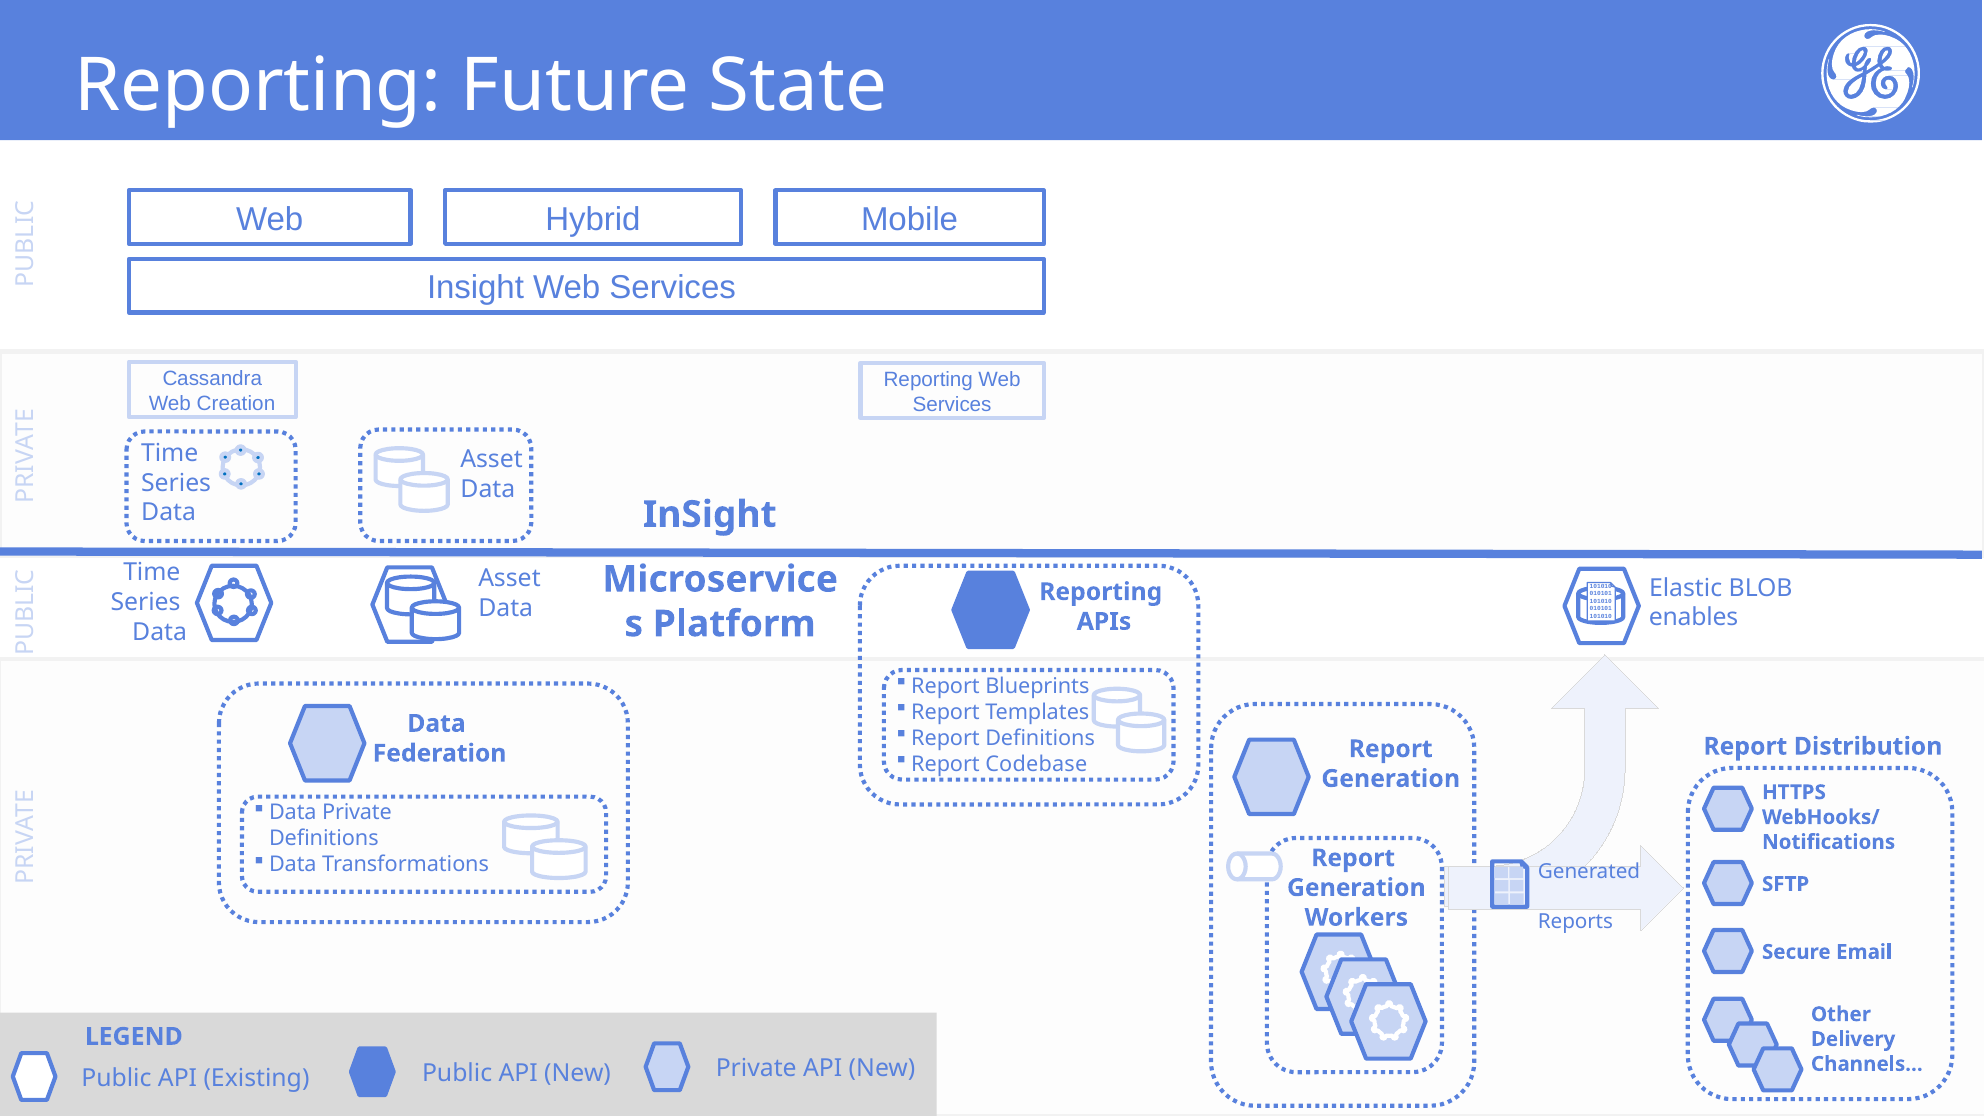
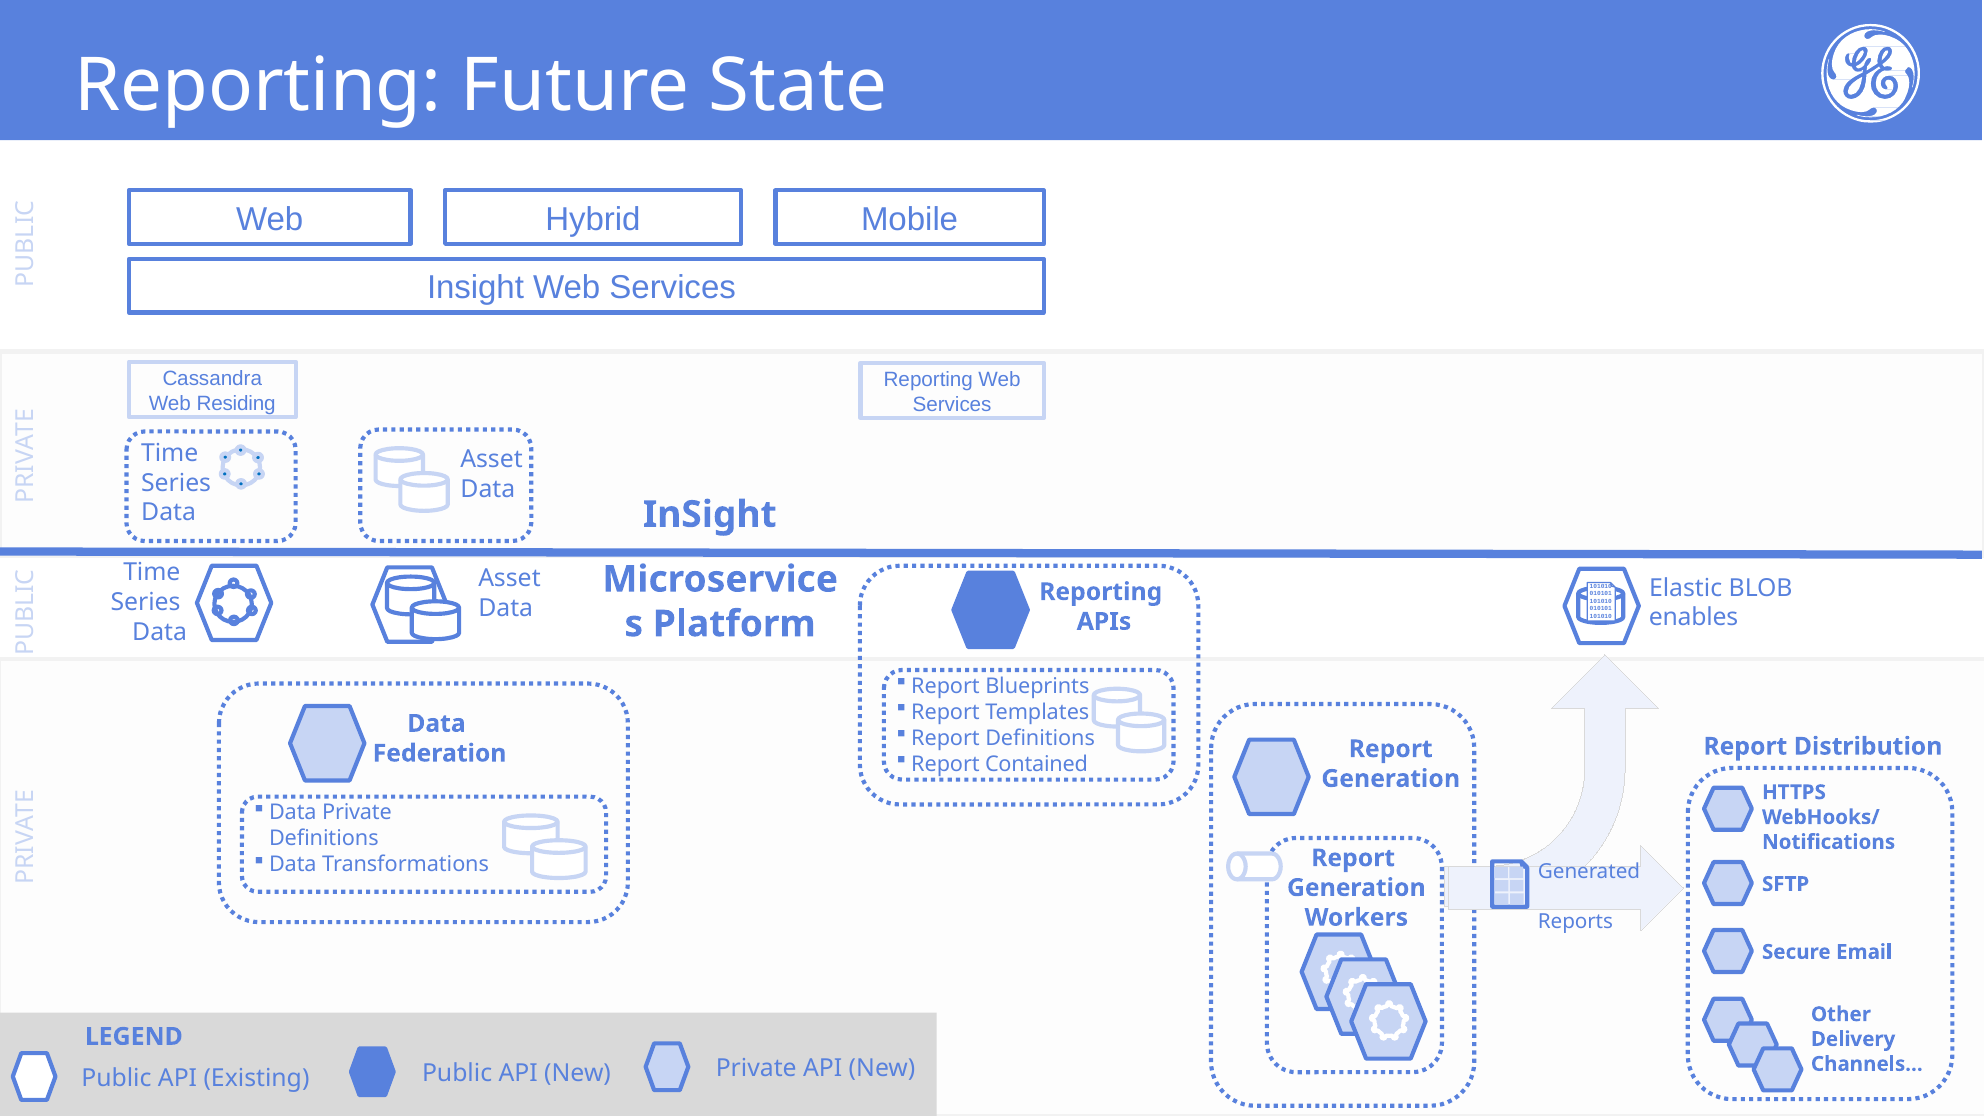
Creation: Creation -> Residing (236, 403)
Codebase: Codebase -> Contained (1037, 764)
